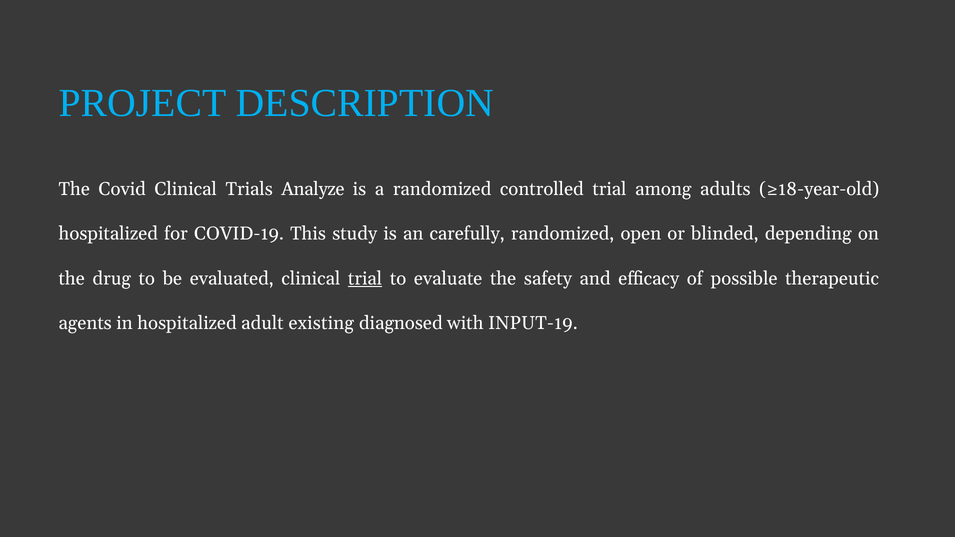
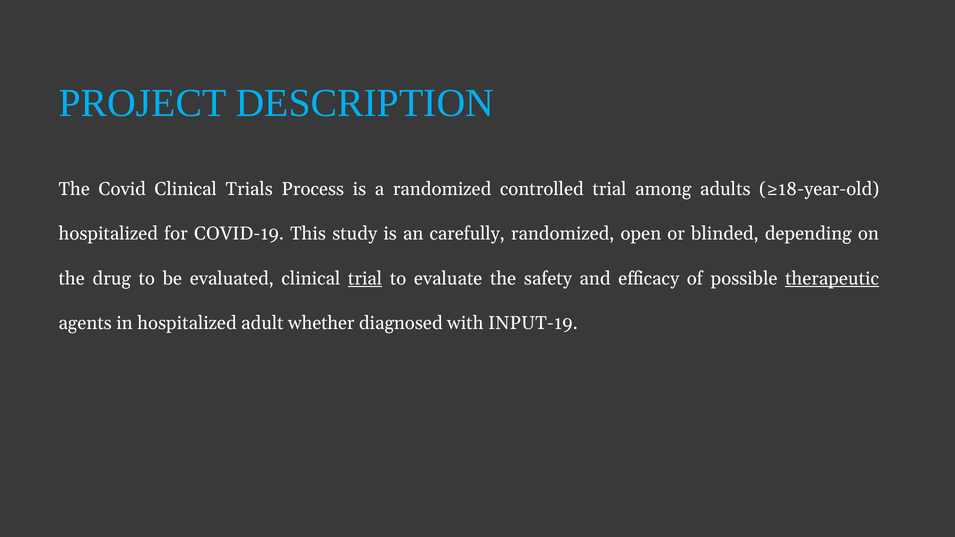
Analyze: Analyze -> Process (313, 189)
therapeutic underline: none -> present (832, 279)
existing: existing -> whether (321, 323)
